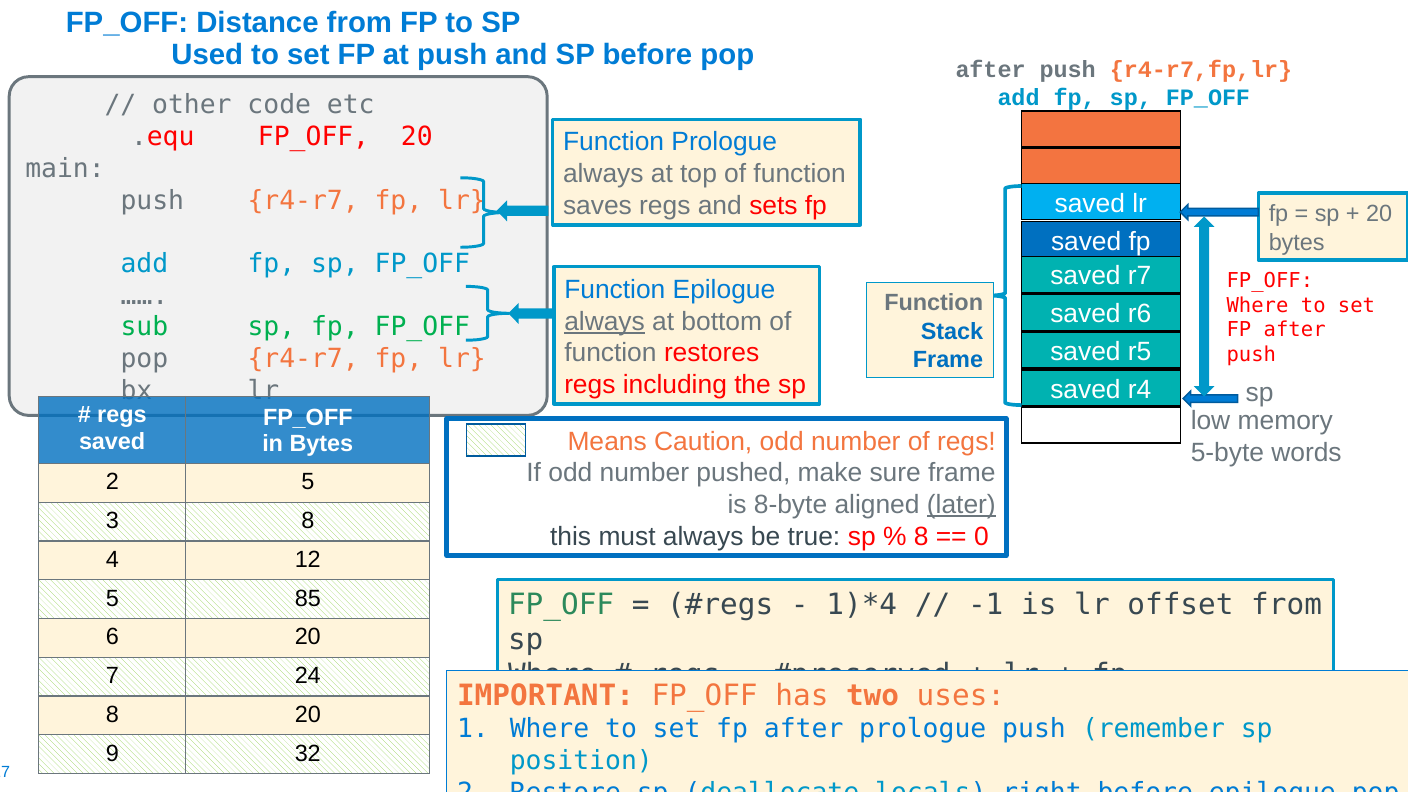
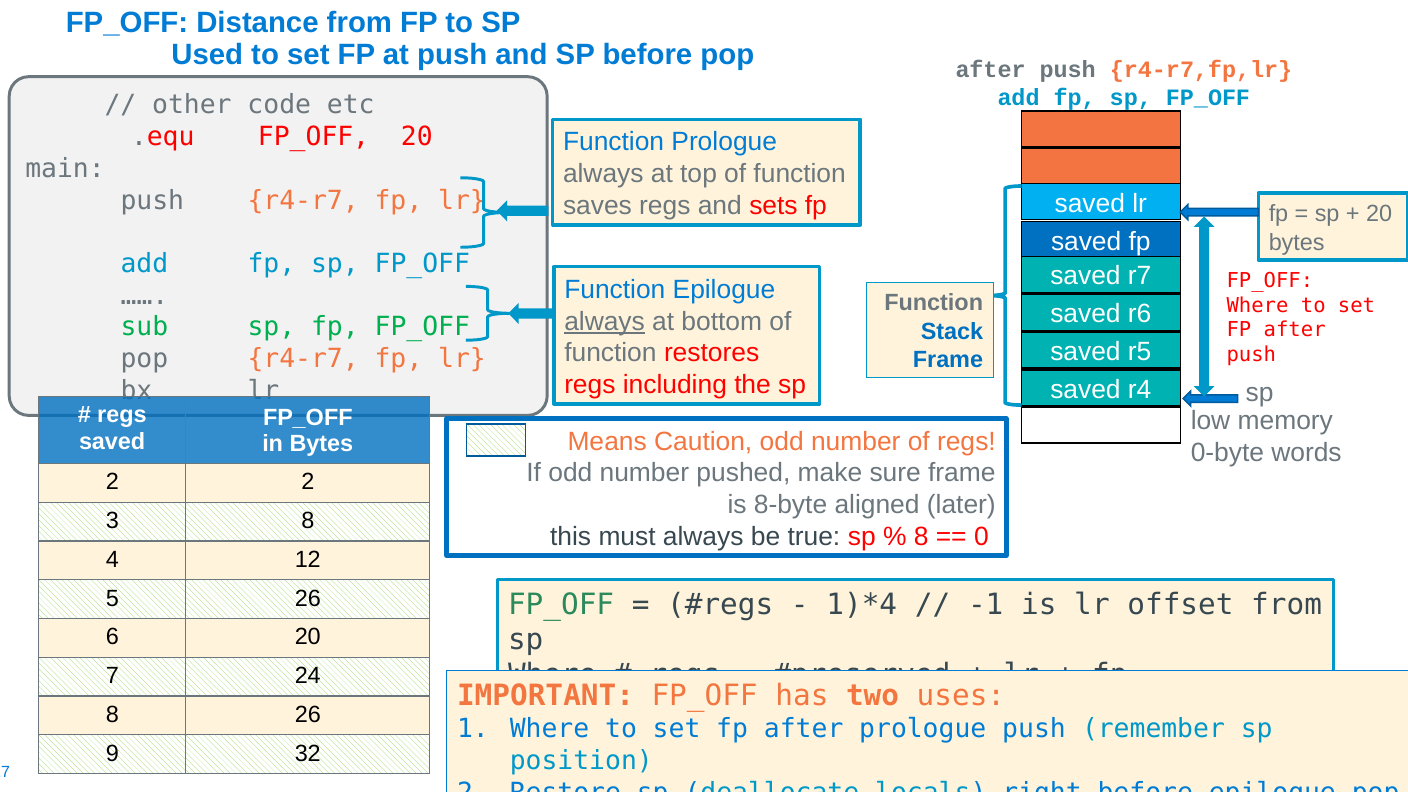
5-byte: 5-byte -> 0-byte (1227, 453)
2 5: 5 -> 2 (308, 482)
later underline: present -> none (961, 505)
5 85: 85 -> 26 (308, 598)
8 20: 20 -> 26 (308, 715)
